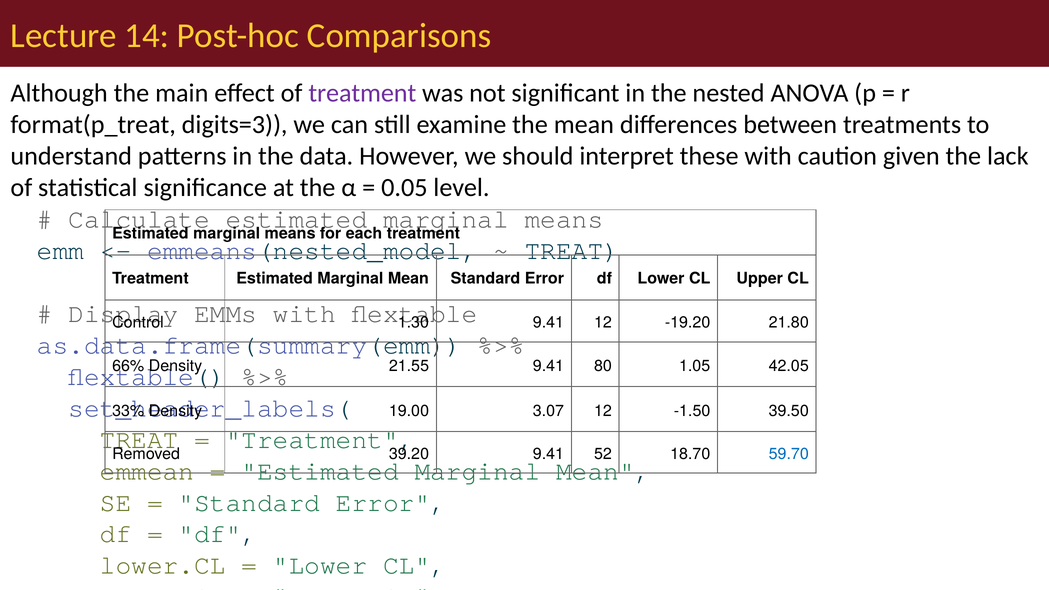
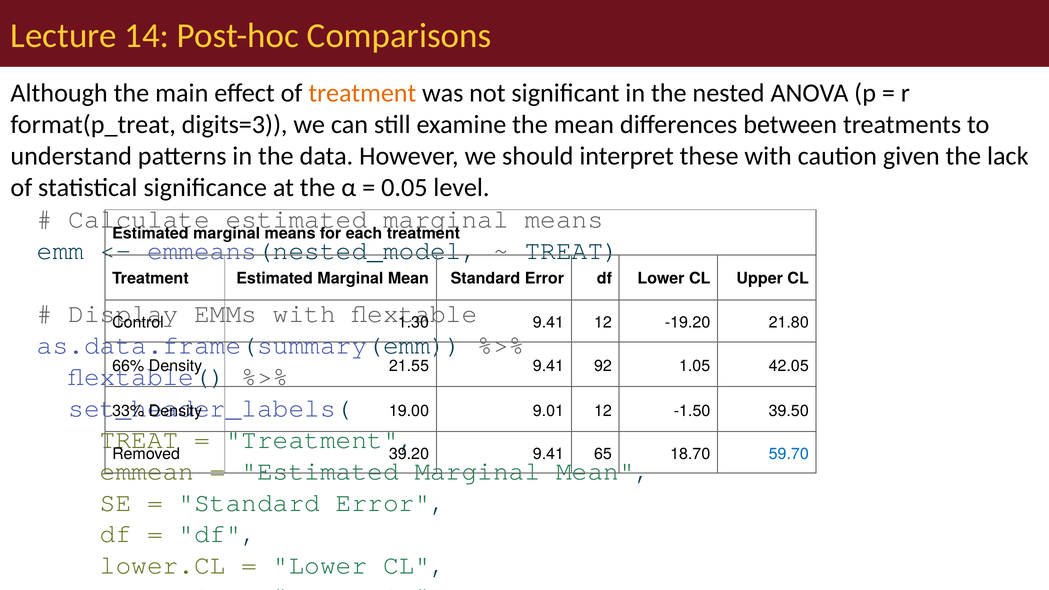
treatment colour: purple -> orange (362, 93)
80: 80 -> 92 (603, 366)
3.07: 3.07 -> 9.01 (548, 411)
52: 52 -> 65 (603, 454)
